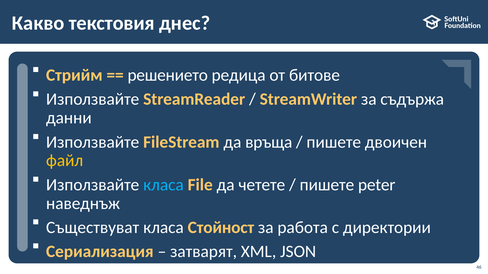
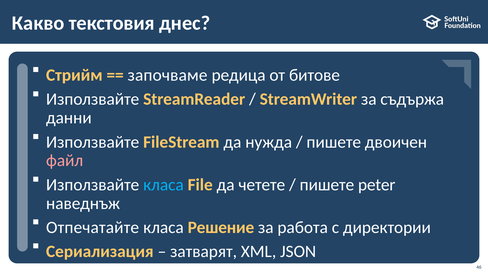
решението: решението -> започваме (168, 75)
връща: връща -> нужда (269, 142)
файл colour: yellow -> pink (65, 161)
Съществуват: Съществуват -> Отпечатайте (93, 228)
Стойност: Стойност -> Решение (221, 228)
